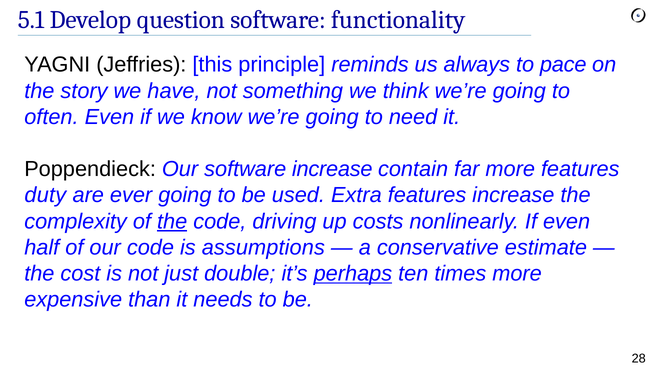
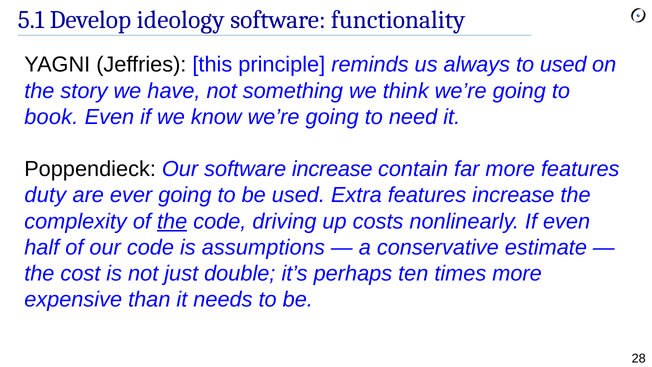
question: question -> ideology (181, 20)
to pace: pace -> used (563, 65)
often: often -> book (51, 117)
perhaps underline: present -> none (353, 273)
